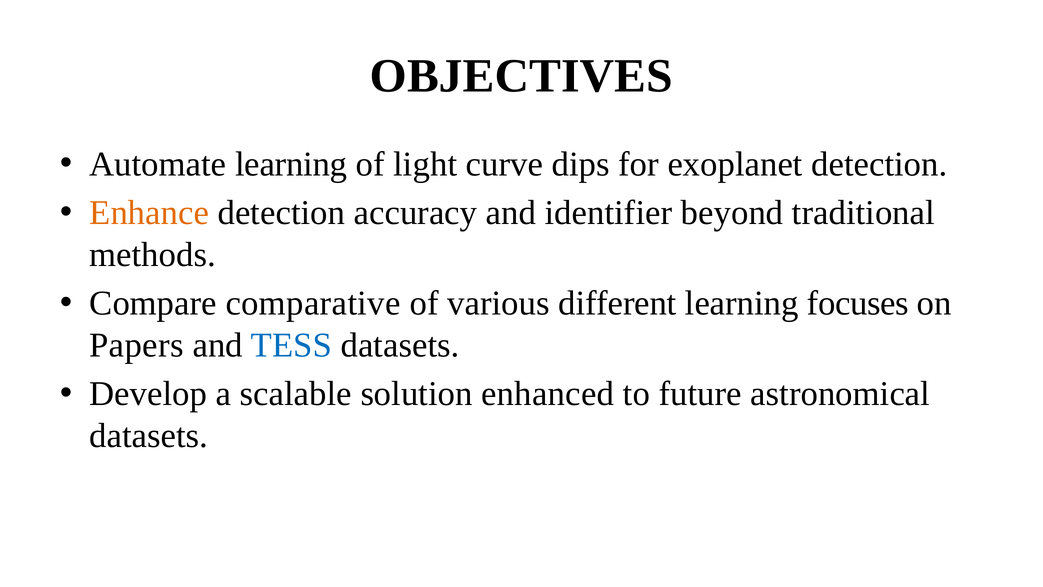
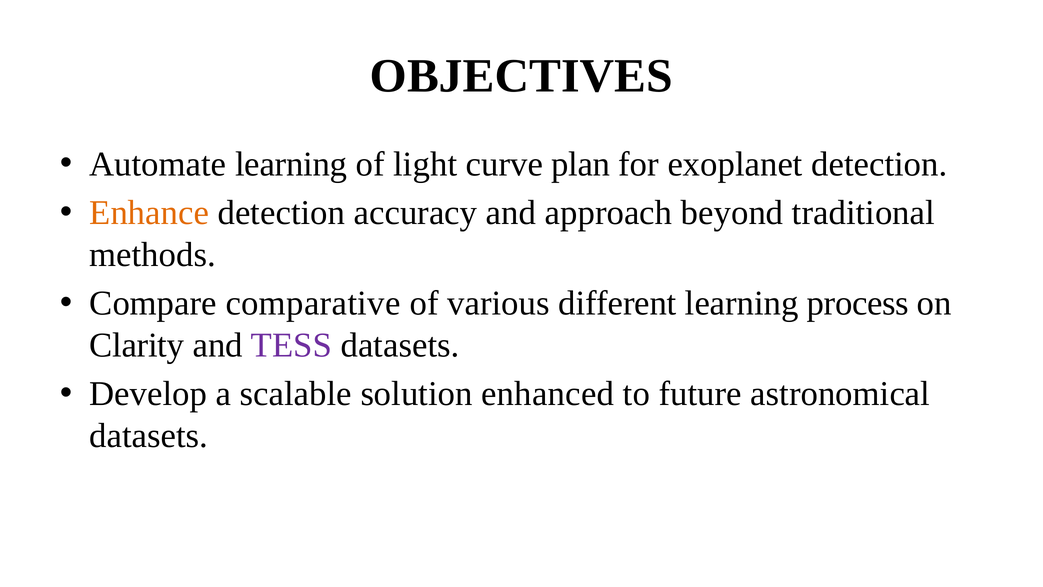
dips: dips -> plan (581, 164)
identifier: identifier -> approach (609, 213)
focuses: focuses -> process (858, 303)
Papers: Papers -> Clarity (137, 345)
TESS colour: blue -> purple (291, 345)
